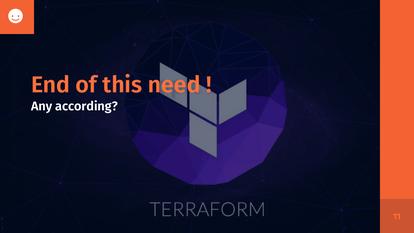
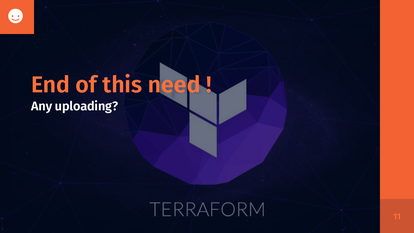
according: according -> uploading (87, 106)
